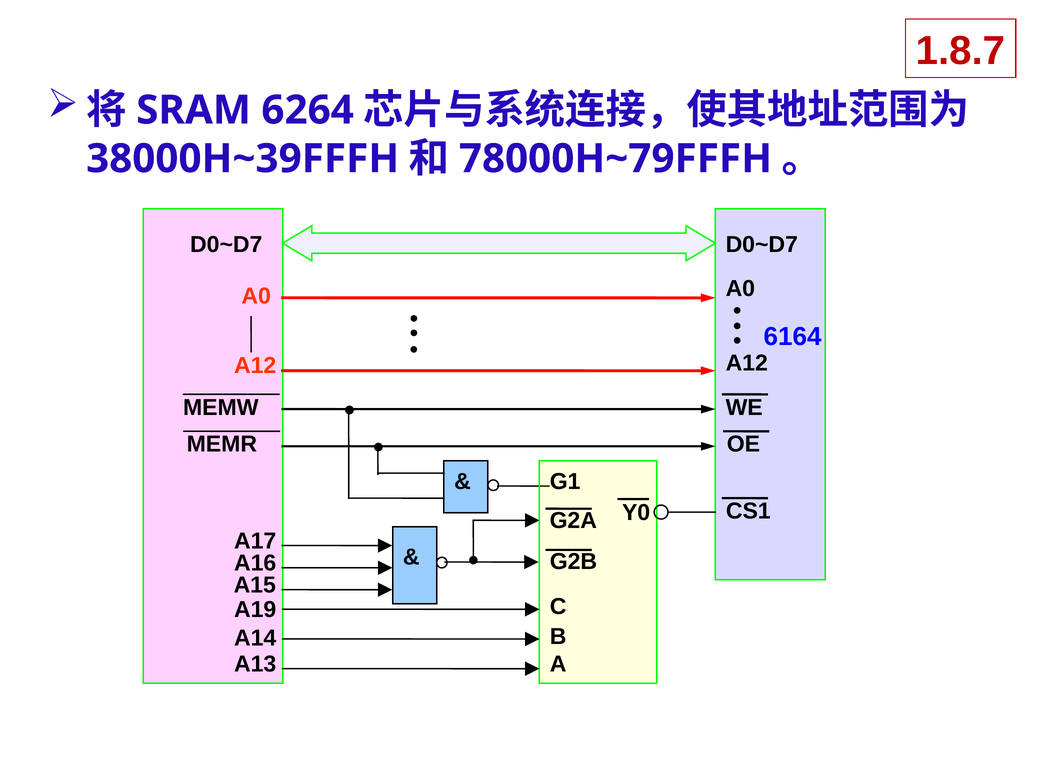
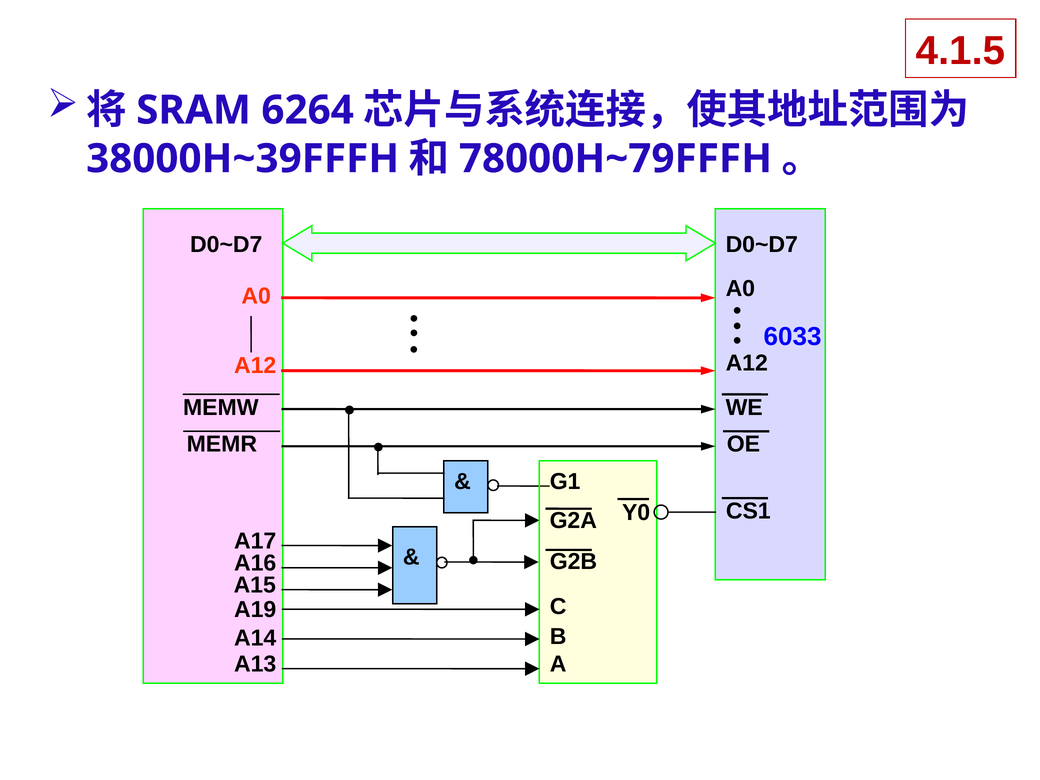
1.8.7: 1.8.7 -> 4.1.5 (960, 51)
6164: 6164 -> 6033 (793, 336)
